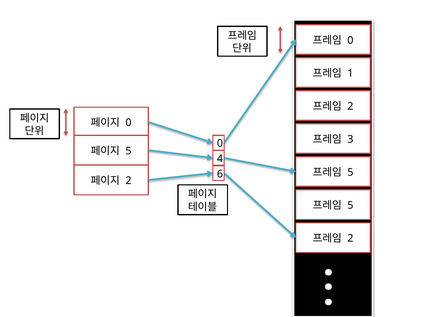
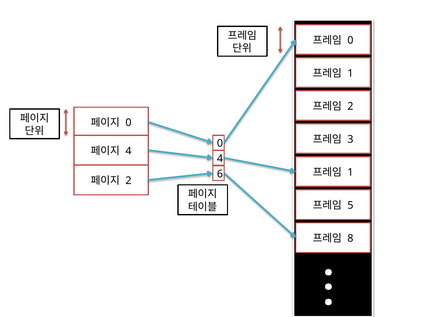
5: 5 -> 4 (128, 151)
5: 5 -> 1 (350, 172)
2: 2 -> 8 (350, 238)
